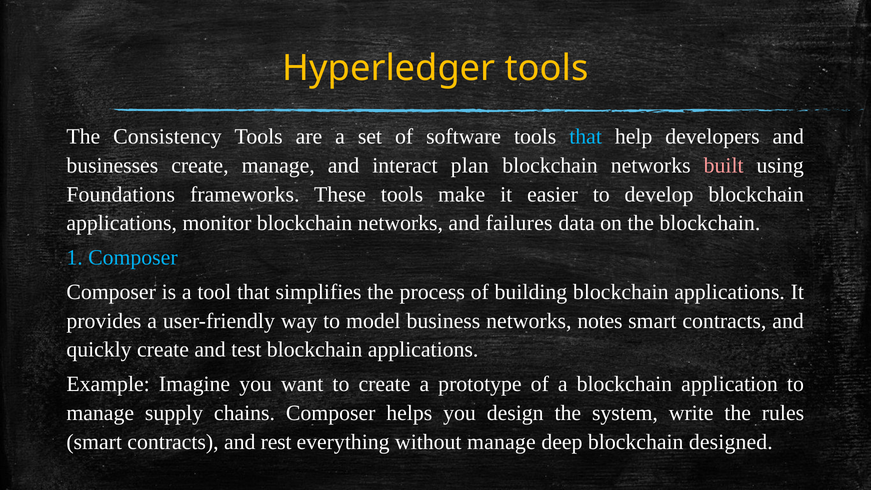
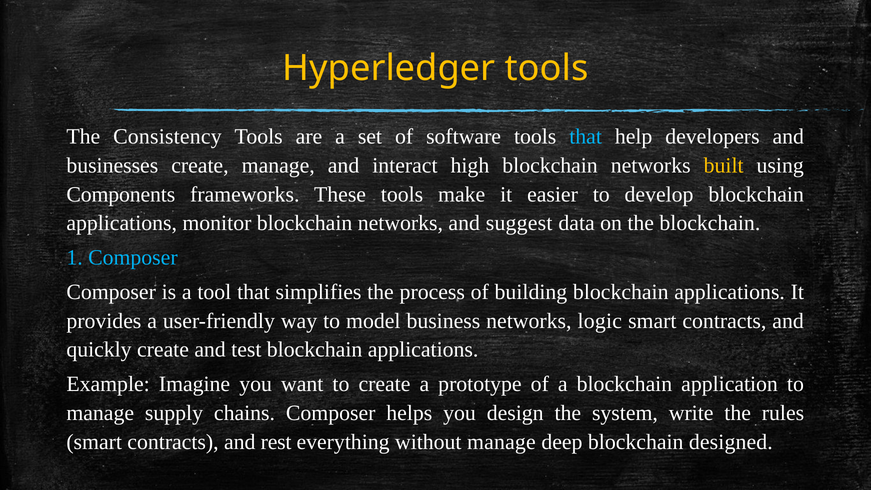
plan: plan -> high (470, 166)
built colour: pink -> yellow (724, 166)
Foundations: Foundations -> Components (121, 194)
failures: failures -> suggest (519, 223)
notes: notes -> logic (600, 321)
